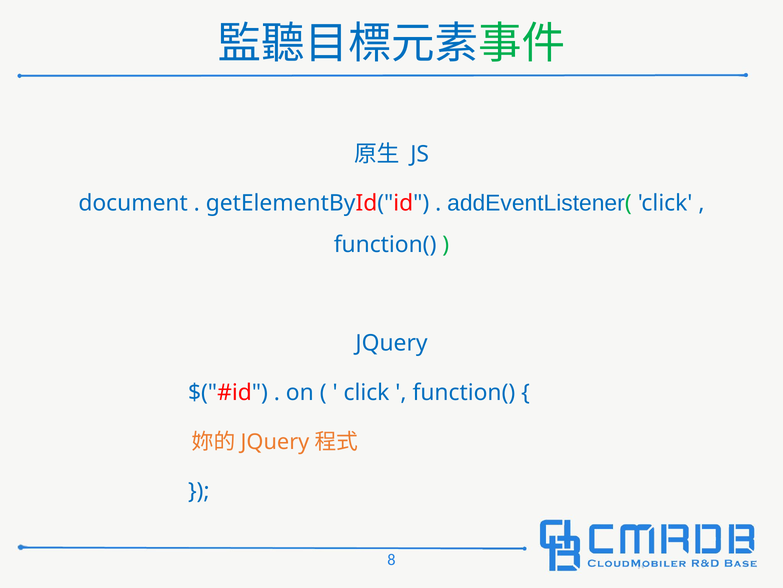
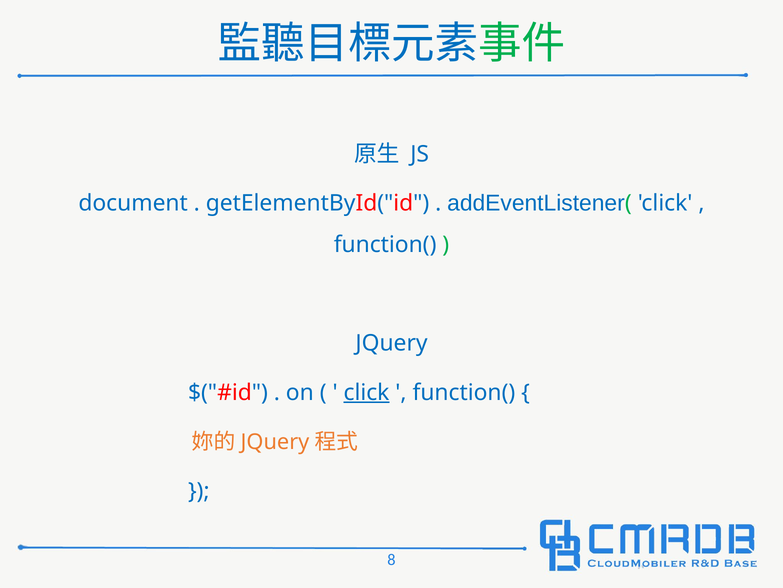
click underline: none -> present (367, 392)
